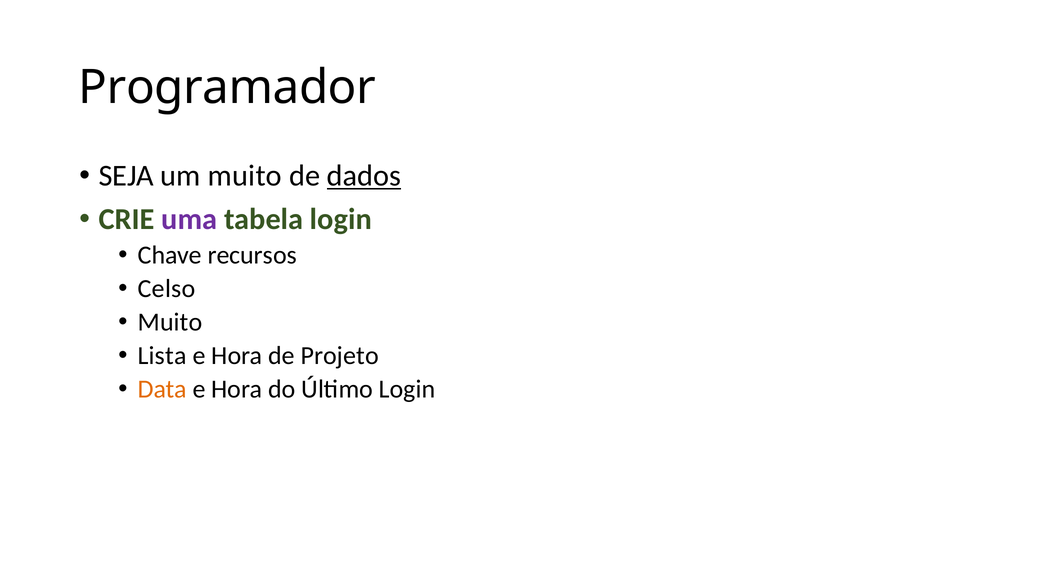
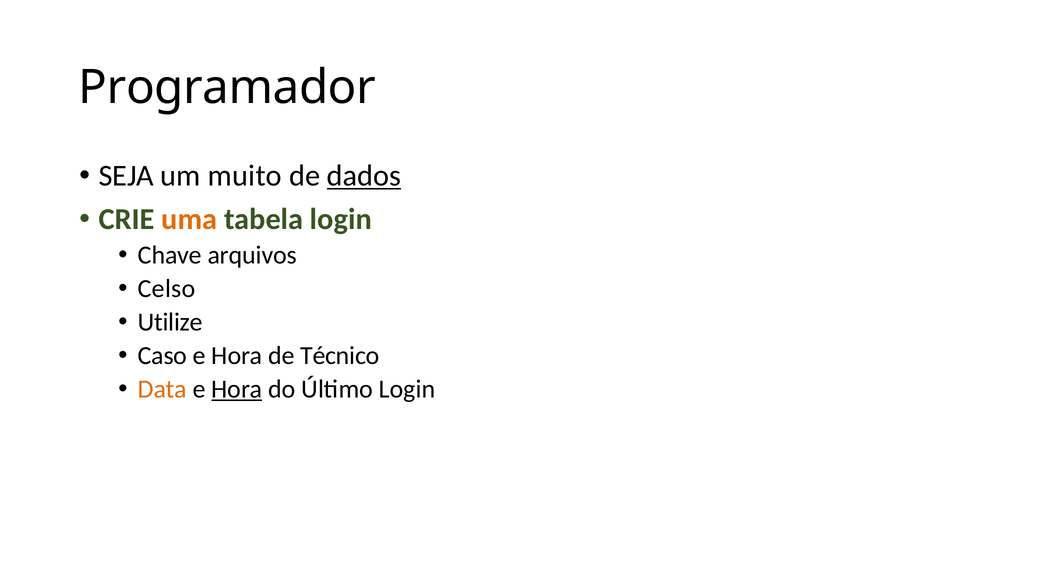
uma colour: purple -> orange (189, 219)
recursos: recursos -> arquivos (252, 255)
Muito: Muito -> Utilize (170, 322)
Lista: Lista -> Caso (162, 356)
Projeto: Projeto -> Técnico (340, 356)
Hora underline: none -> present (237, 389)
